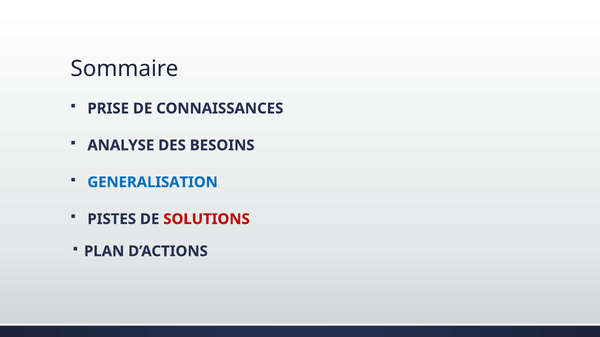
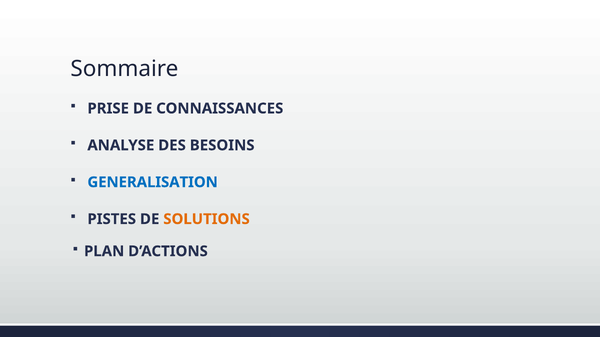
SOLUTIONS colour: red -> orange (207, 219)
